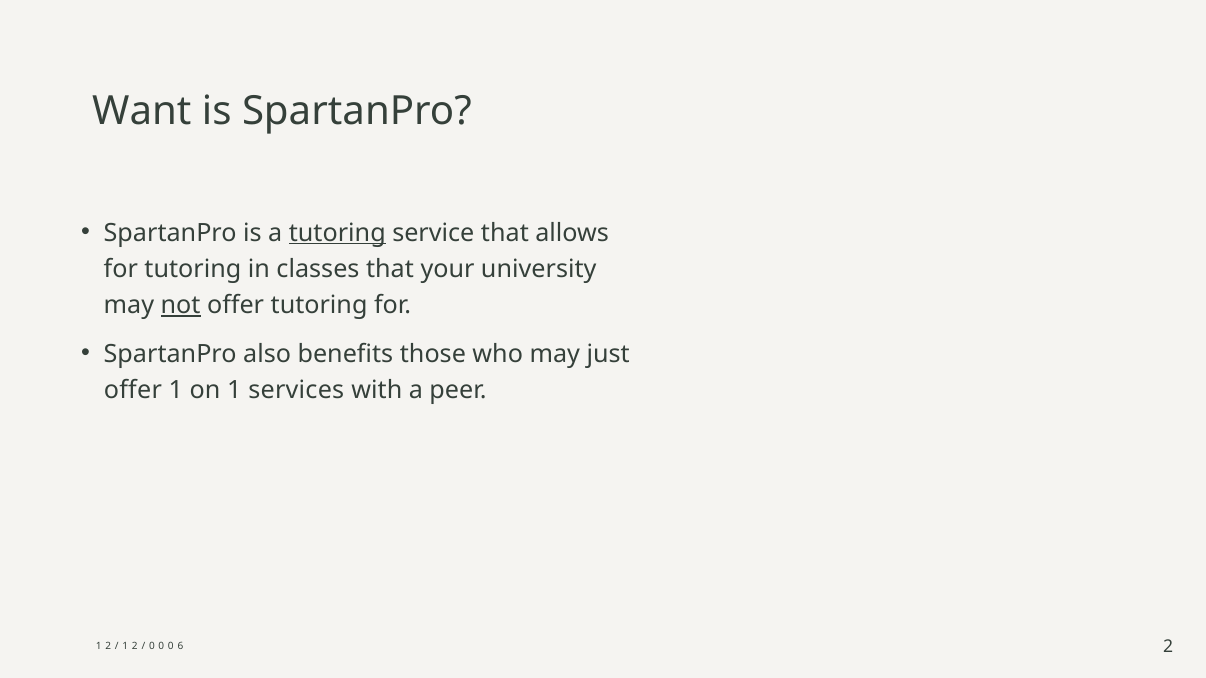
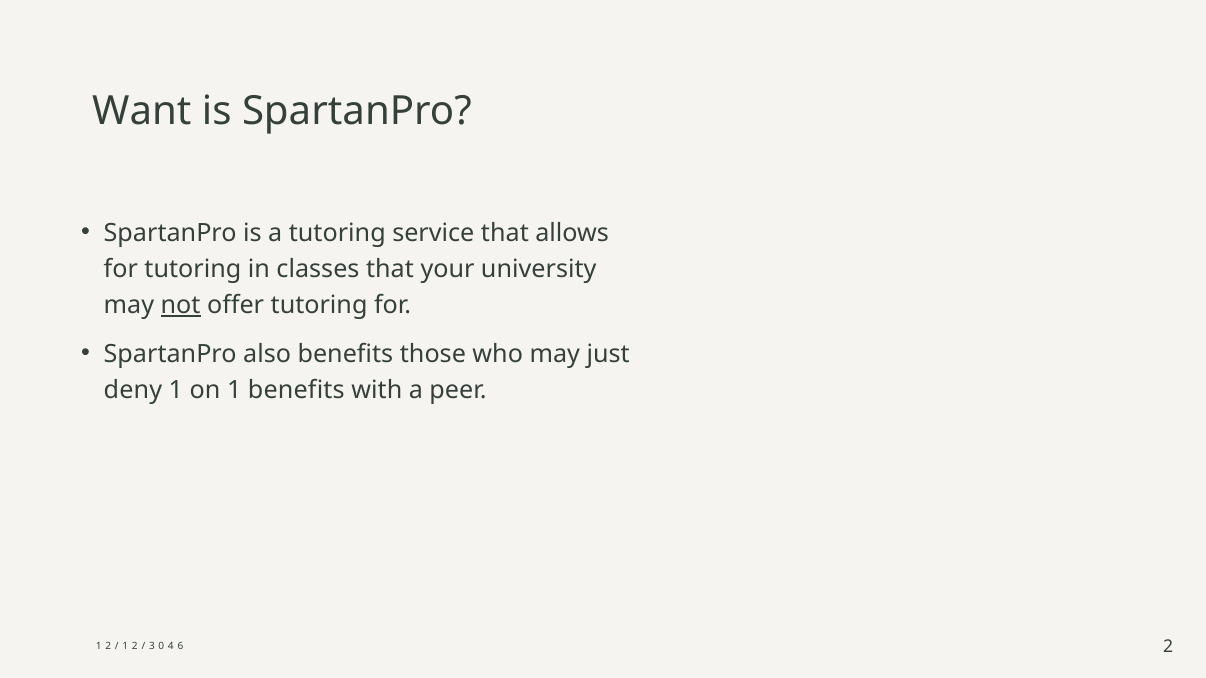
tutoring underline: present -> none (337, 233)
offer: offer -> deny (133, 390)
1 services: services -> benefits (296, 390)
0: 0 -> 3 (152, 647)
0: 0 -> 4 (171, 647)
